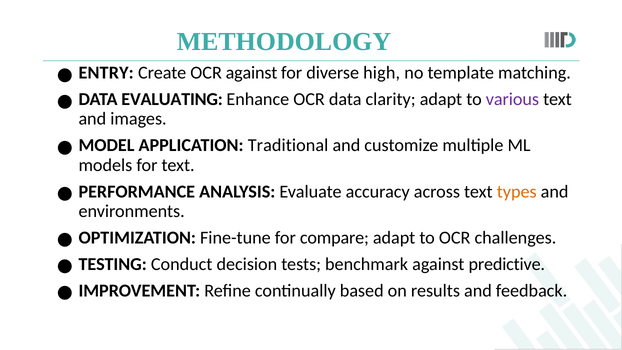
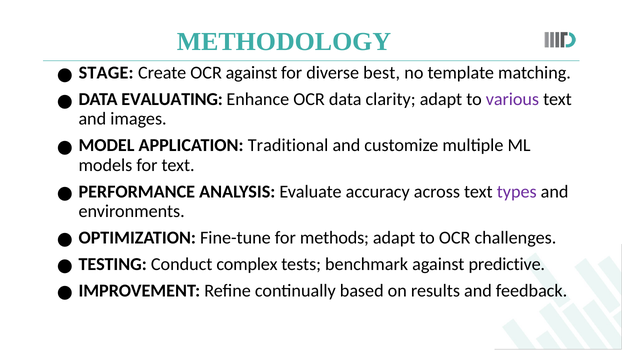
ENTRY: ENTRY -> STAGE (106, 73)
high: high -> best (382, 73)
types colour: orange -> purple (517, 191)
compare: compare -> methods (334, 238)
decision: decision -> complex (247, 264)
